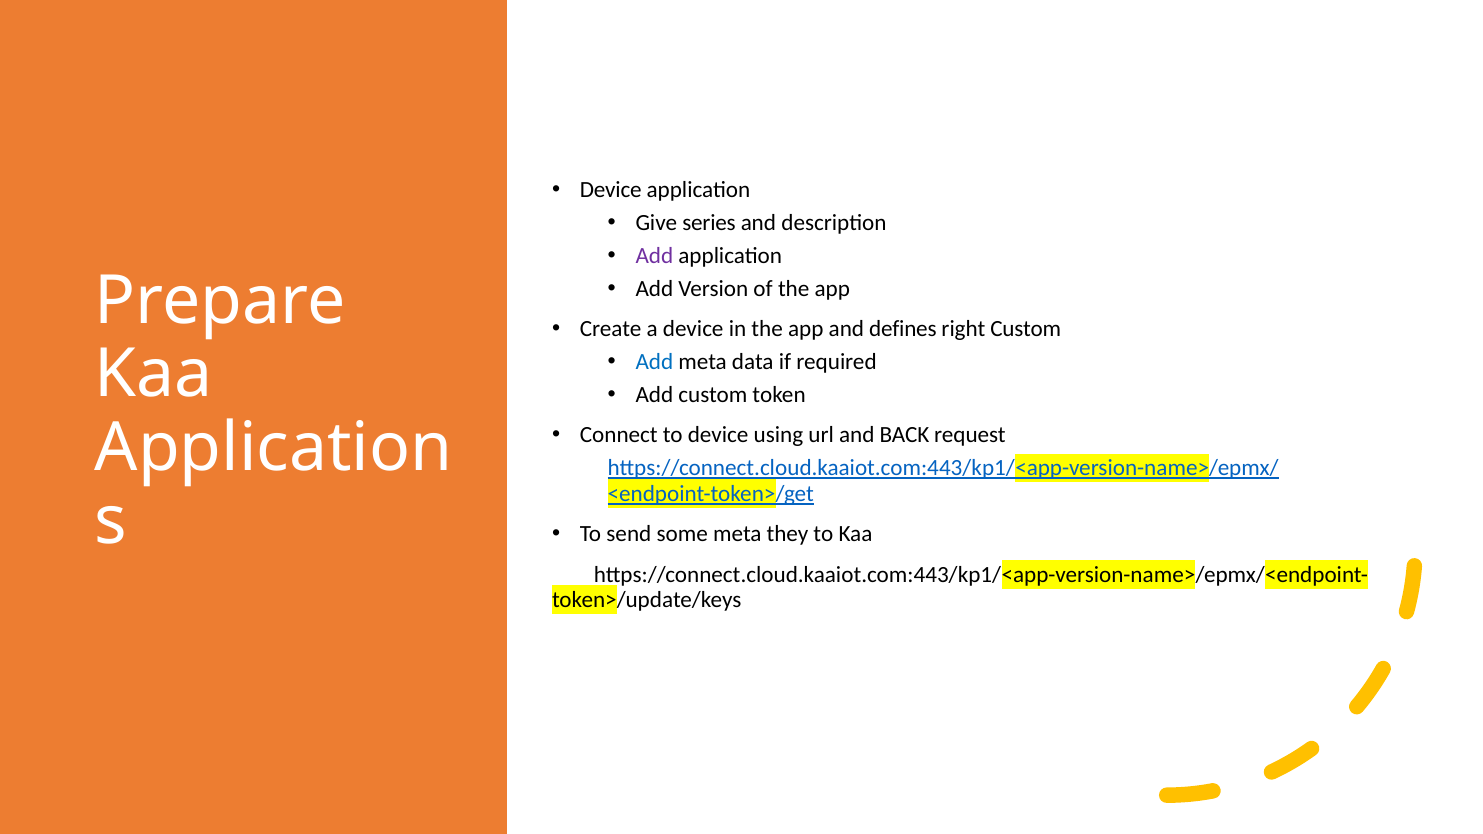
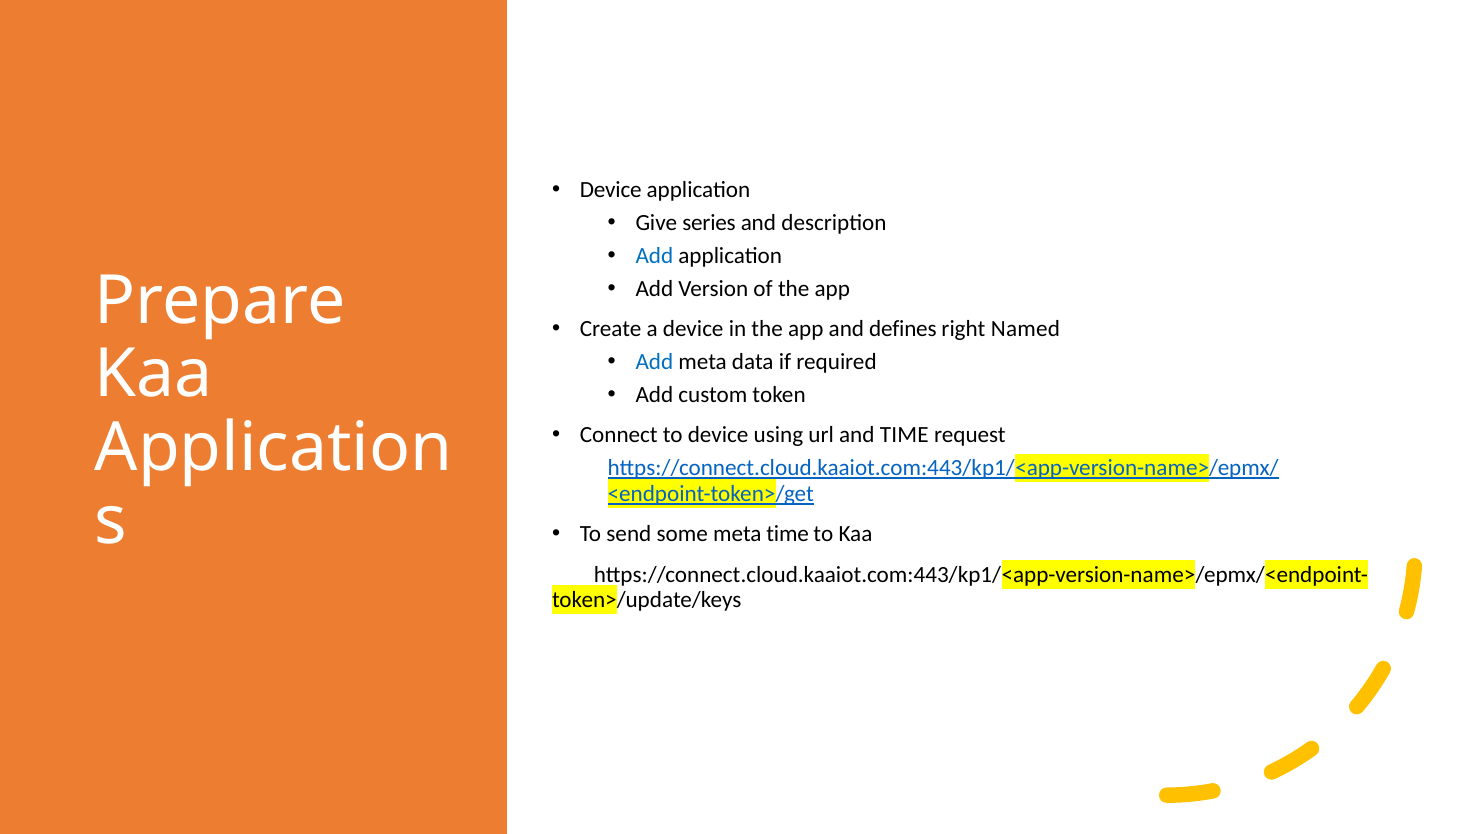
Add colour: purple -> blue (654, 256)
right Custom: Custom -> Named (1025, 329)
and BACK: BACK -> TIME (904, 435)
meta they: they -> time (788, 534)
